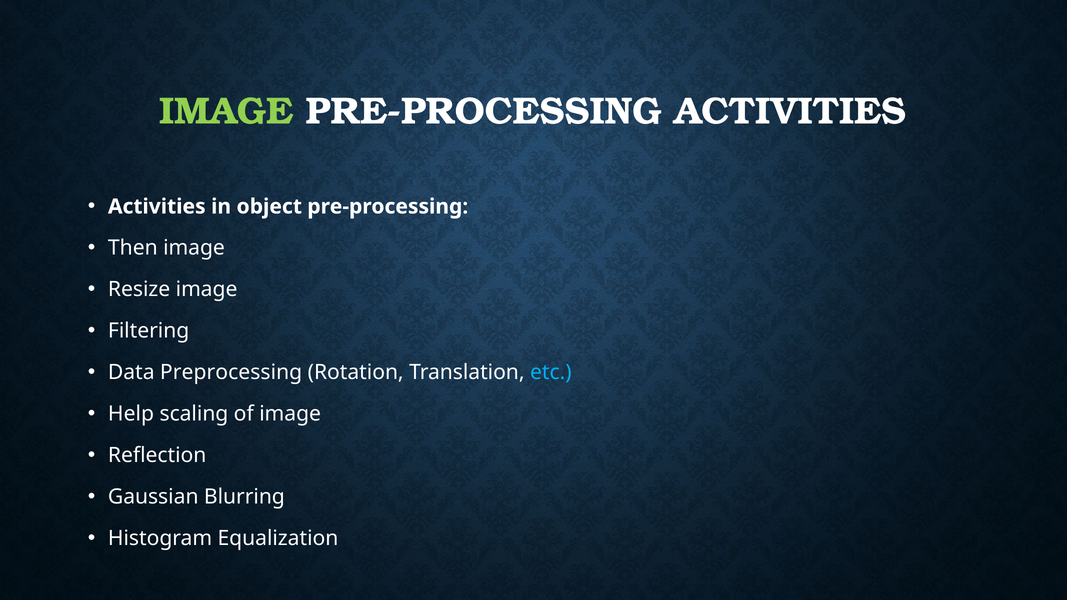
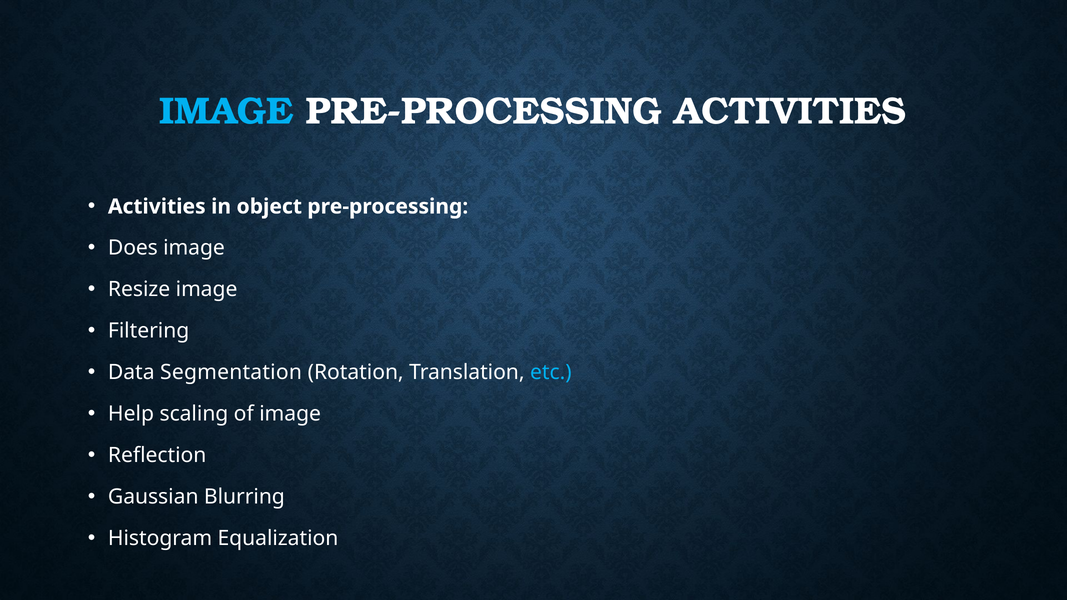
IMAGE colour: light green -> light blue (226, 111)
Then: Then -> Does (133, 248)
Preprocessing: Preprocessing -> Segmentation (231, 373)
